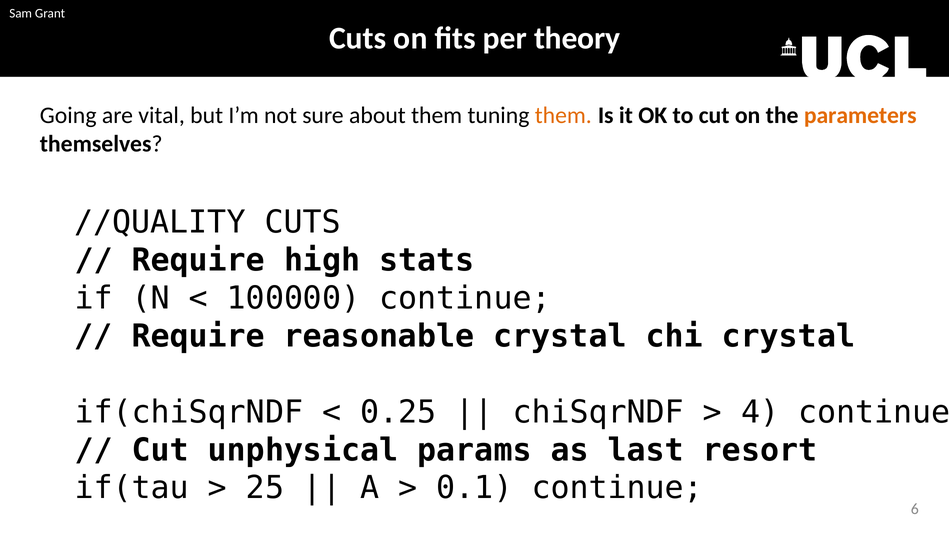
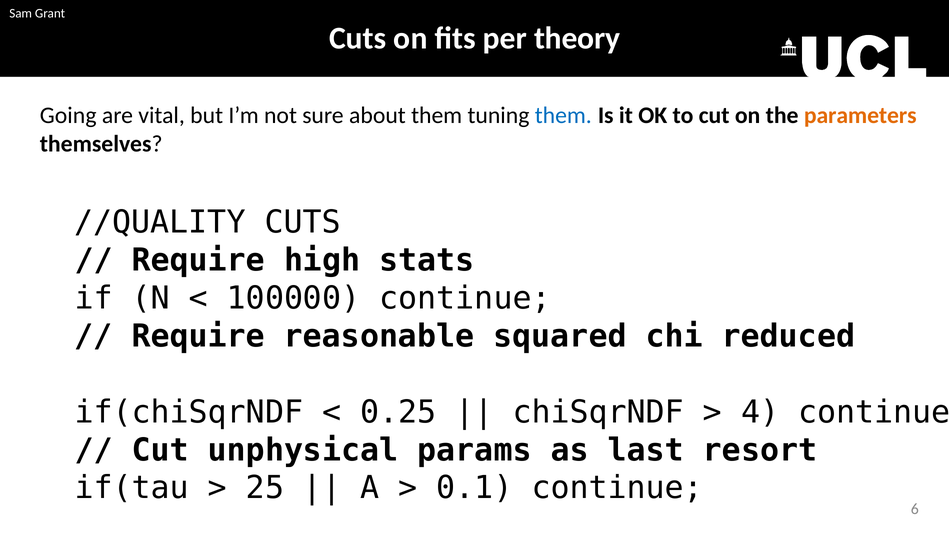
them colour: orange -> blue (563, 115)
reasonable crystal: crystal -> squared (560, 336)
chi crystal: crystal -> reduced (788, 336)
